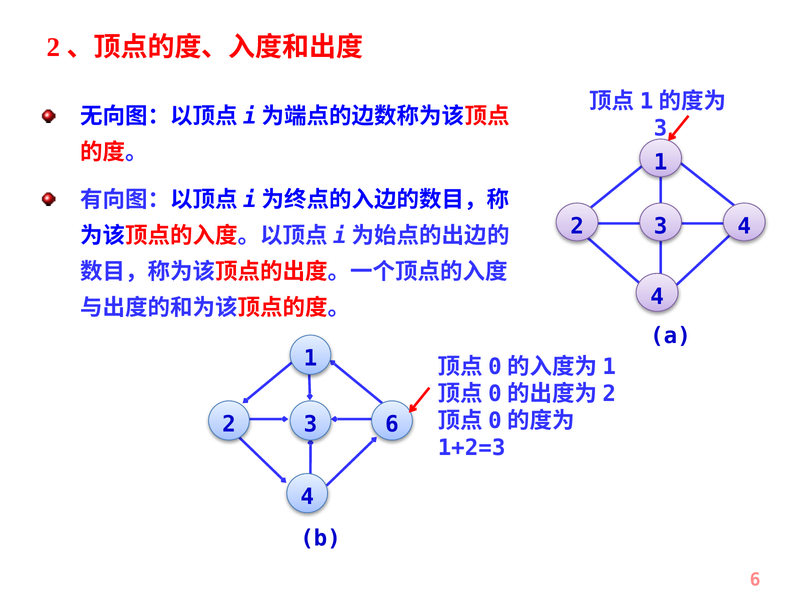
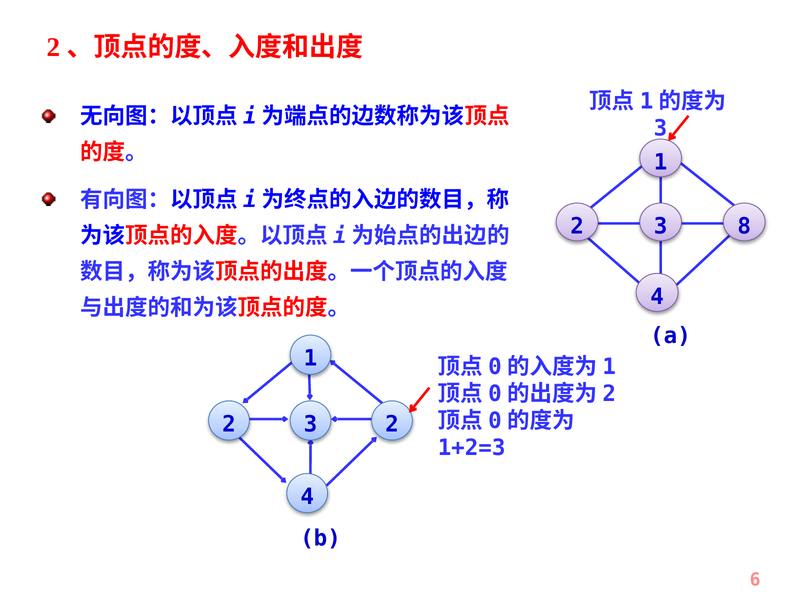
3 4: 4 -> 8 (744, 226)
3 6: 6 -> 2 (392, 424)
